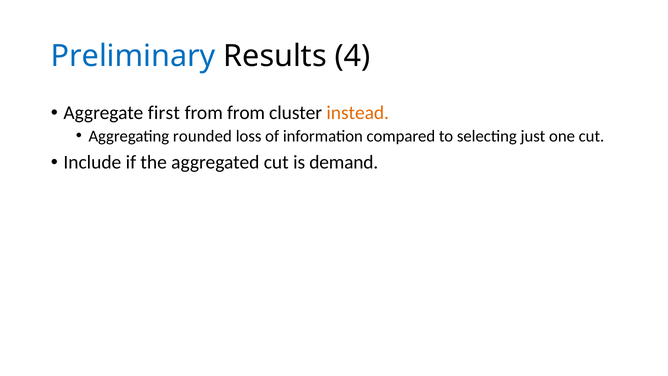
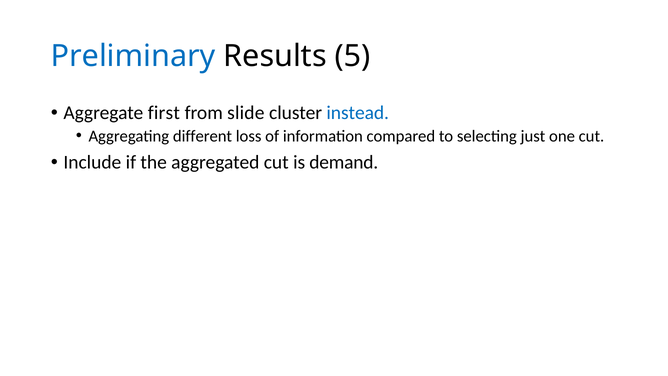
4: 4 -> 5 (353, 56)
from from: from -> slide (246, 113)
instead colour: orange -> blue (358, 113)
rounded: rounded -> different (203, 136)
